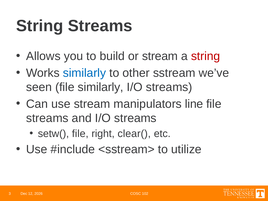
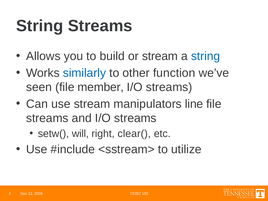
string colour: red -> blue (206, 56)
sstream: sstream -> function (174, 73)
file similarly: similarly -> member (101, 87)
setw( file: file -> will (80, 134)
